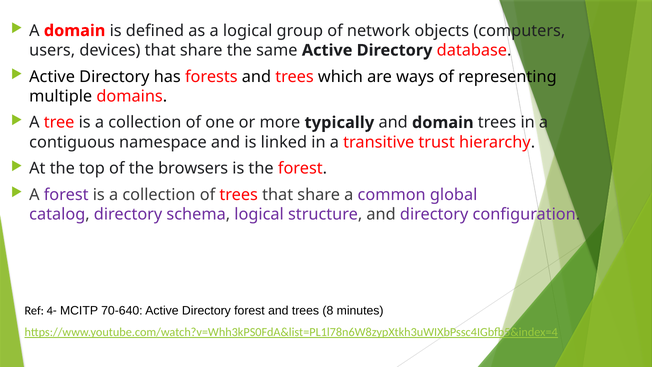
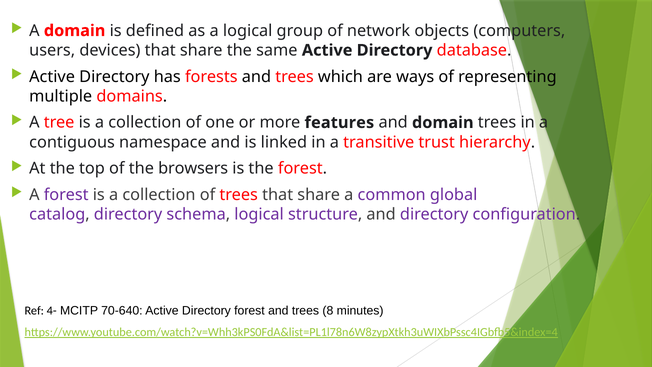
typically: typically -> features (339, 123)
